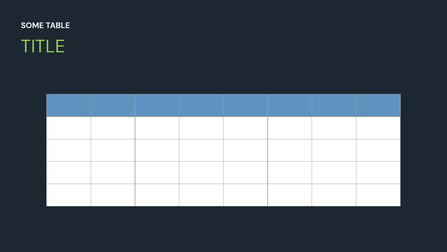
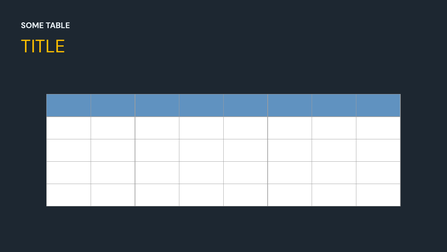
TITLE colour: light green -> yellow (43, 46)
